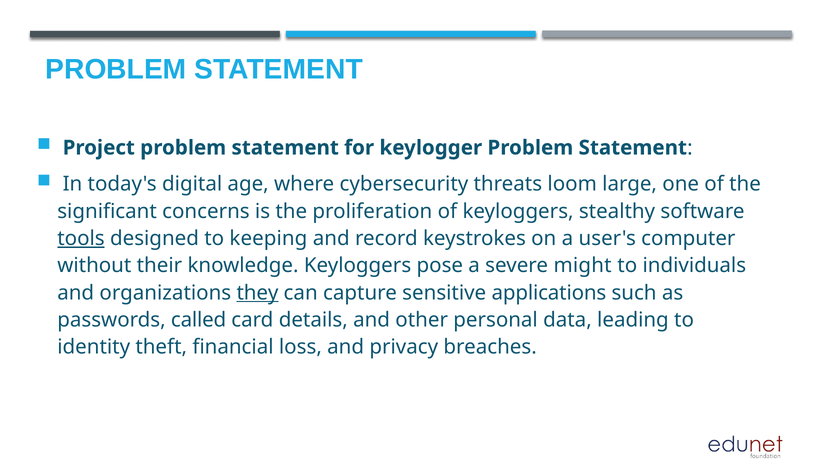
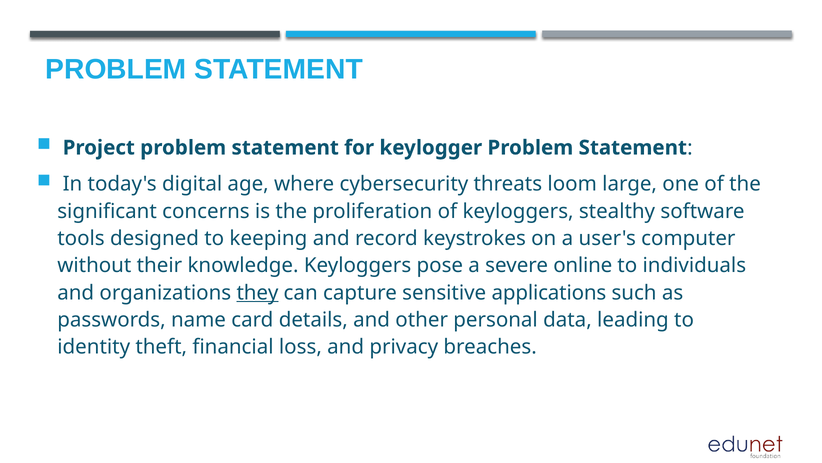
tools underline: present -> none (81, 238)
might: might -> online (583, 265)
called: called -> name (199, 319)
